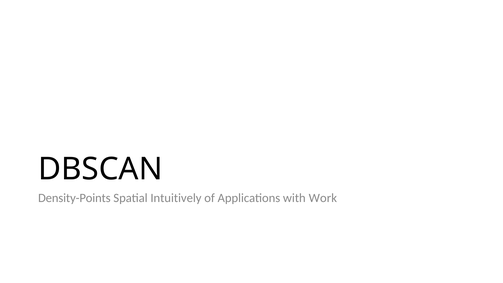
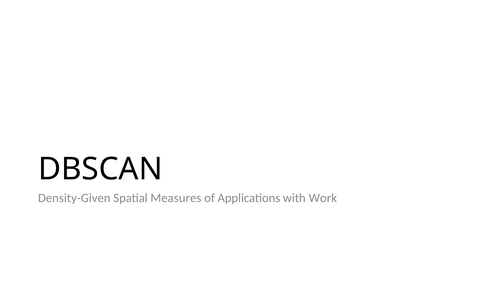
Density-Points: Density-Points -> Density-Given (74, 198)
Intuitively: Intuitively -> Measures (176, 198)
